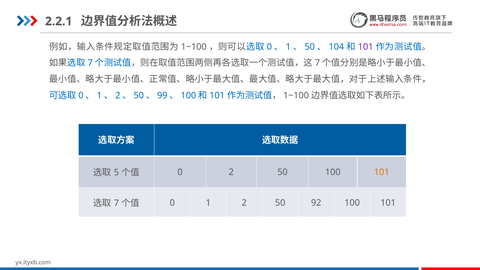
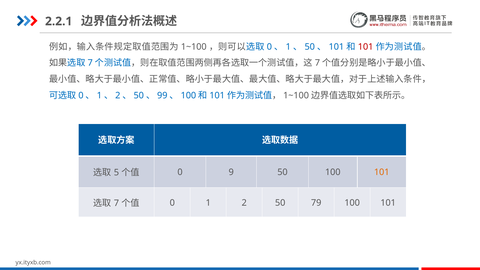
104: 104 -> 101 (336, 47)
101 colour: purple -> red (366, 47)
0 2: 2 -> 9 (231, 172)
92: 92 -> 79 (316, 203)
